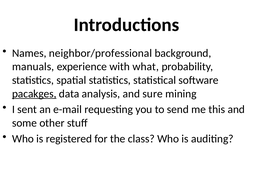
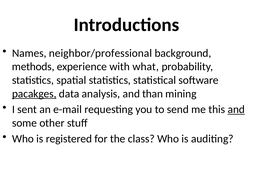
manuals: manuals -> methods (33, 67)
sure: sure -> than (153, 94)
and underline: none -> present (236, 109)
